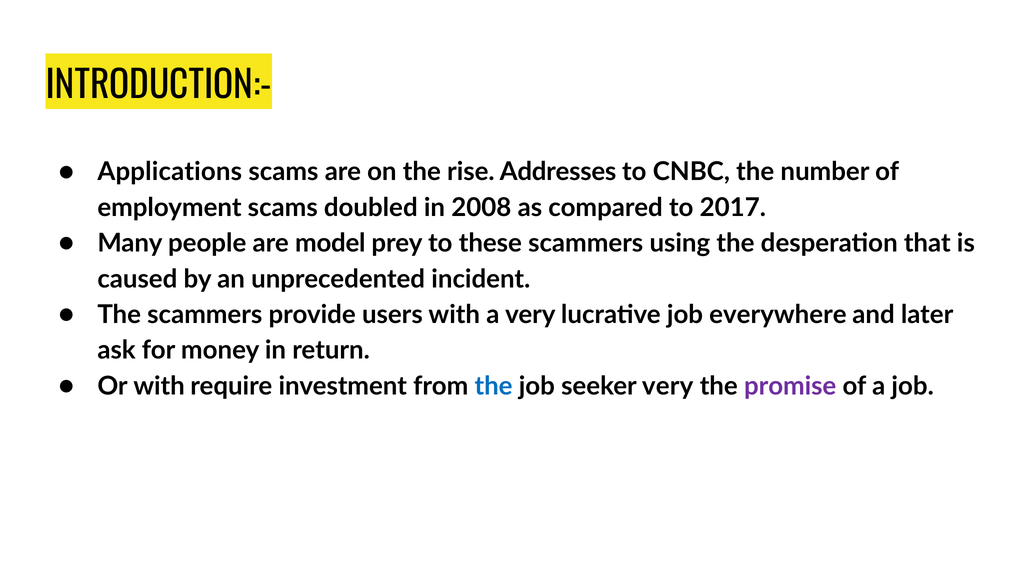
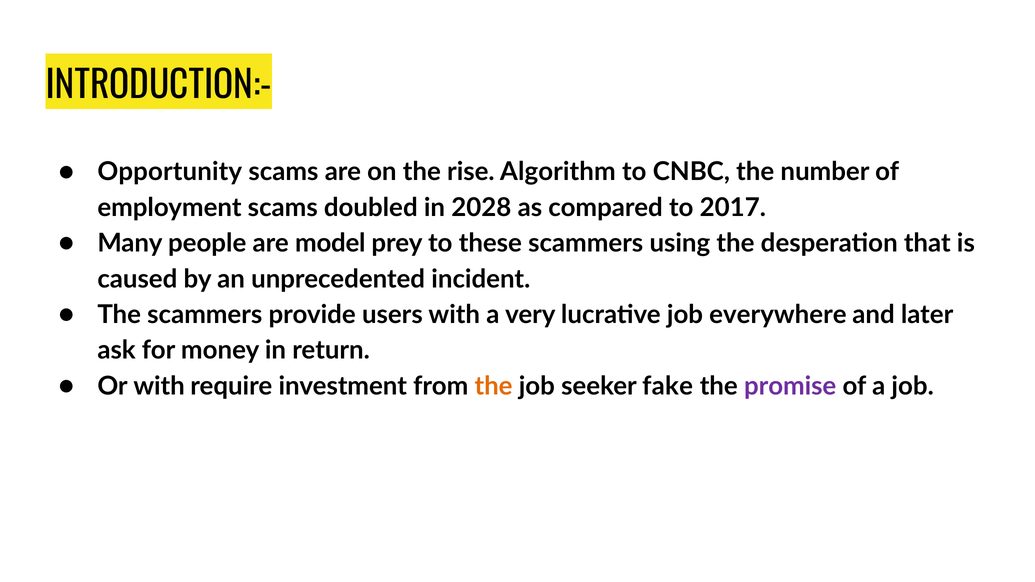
Applications: Applications -> Opportunity (170, 172)
Addresses: Addresses -> Algorithm (558, 172)
2008: 2008 -> 2028 (481, 208)
the colour: blue -> orange (494, 386)
seeker very: very -> fake (668, 386)
